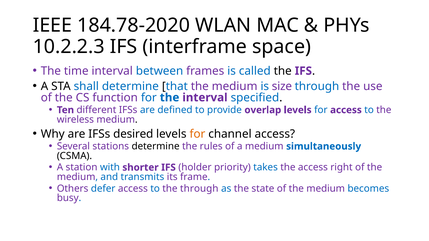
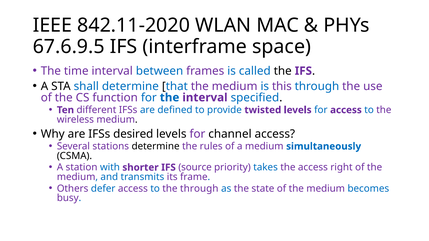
184.78-2020: 184.78-2020 -> 842.11-2020 (134, 25)
10.2.2.3: 10.2.2.3 -> 67.6.9.5 (69, 47)
size: size -> this (282, 86)
overlap: overlap -> twisted (263, 110)
for colour: orange -> purple (197, 134)
holder: holder -> source (195, 168)
